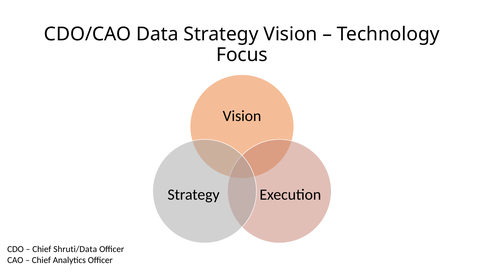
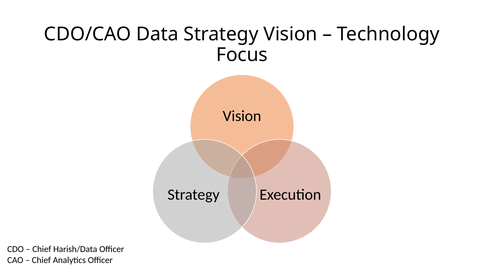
Shruti/Data: Shruti/Data -> Harish/Data (75, 249)
